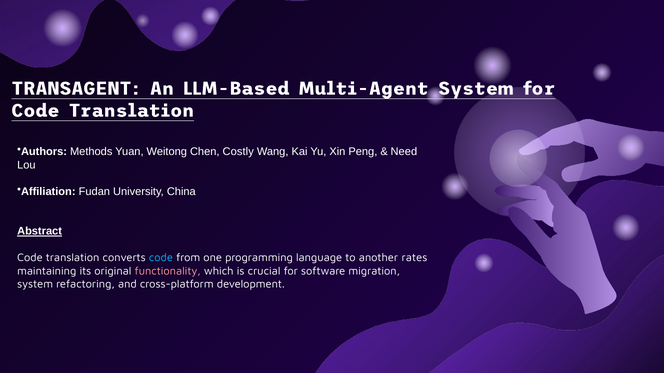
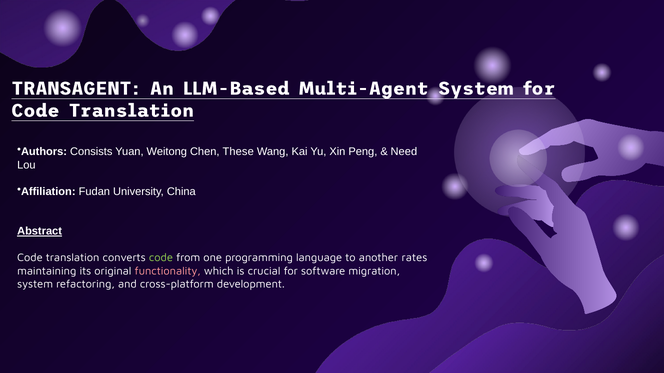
Methods: Methods -> Consists (91, 152)
Costly: Costly -> These (238, 152)
code colour: light blue -> light green (161, 258)
